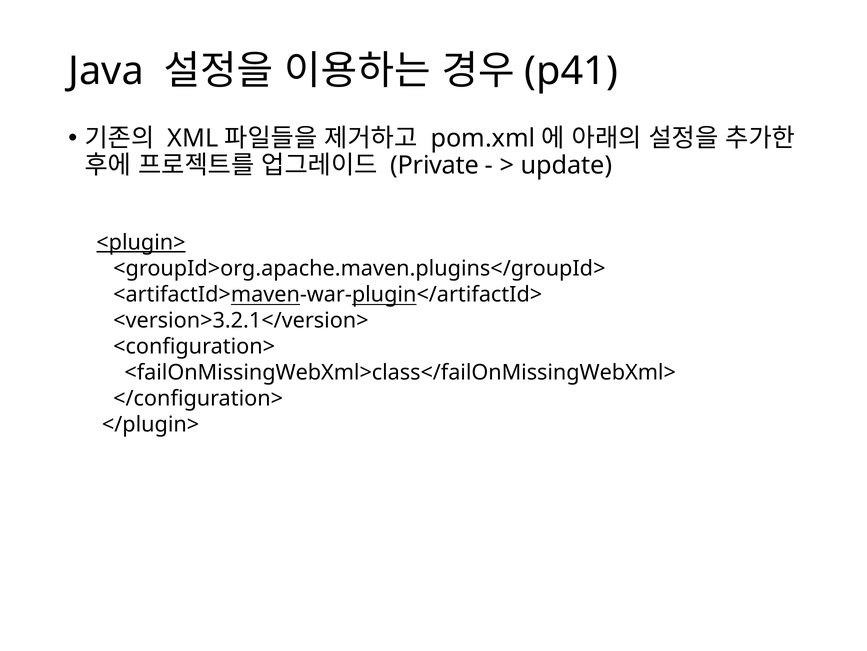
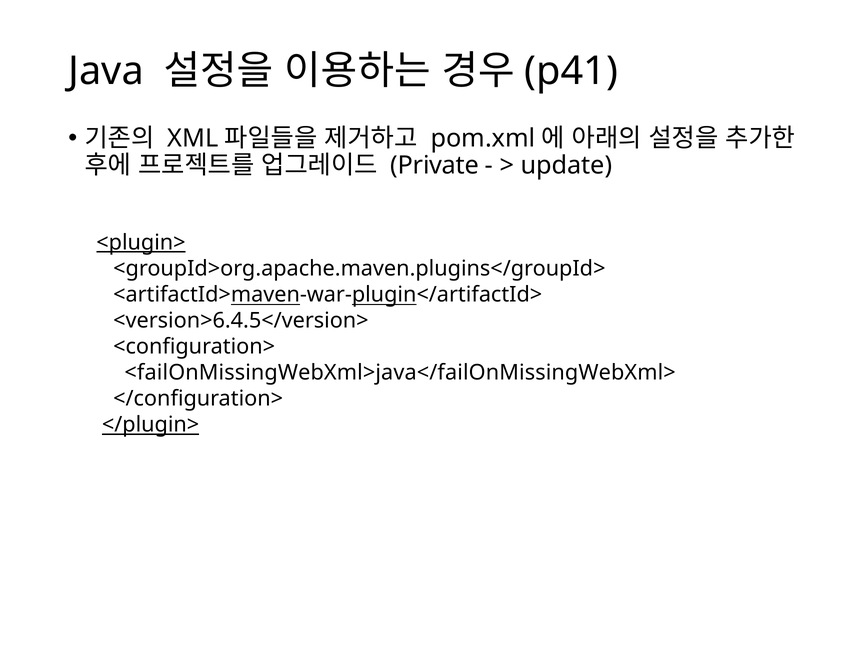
<version>3.2.1</version>: <version>3.2.1</version> -> <version>6.4.5</version> (241, 320)
<failOnMissingWebXml>class</failOnMissingWebXml>: <failOnMissingWebXml>class</failOnMissingWebXml> -> <failOnMissingWebXml>java</failOnMissingWebXml> (400, 372)
</plugin> underline: none -> present (151, 424)
